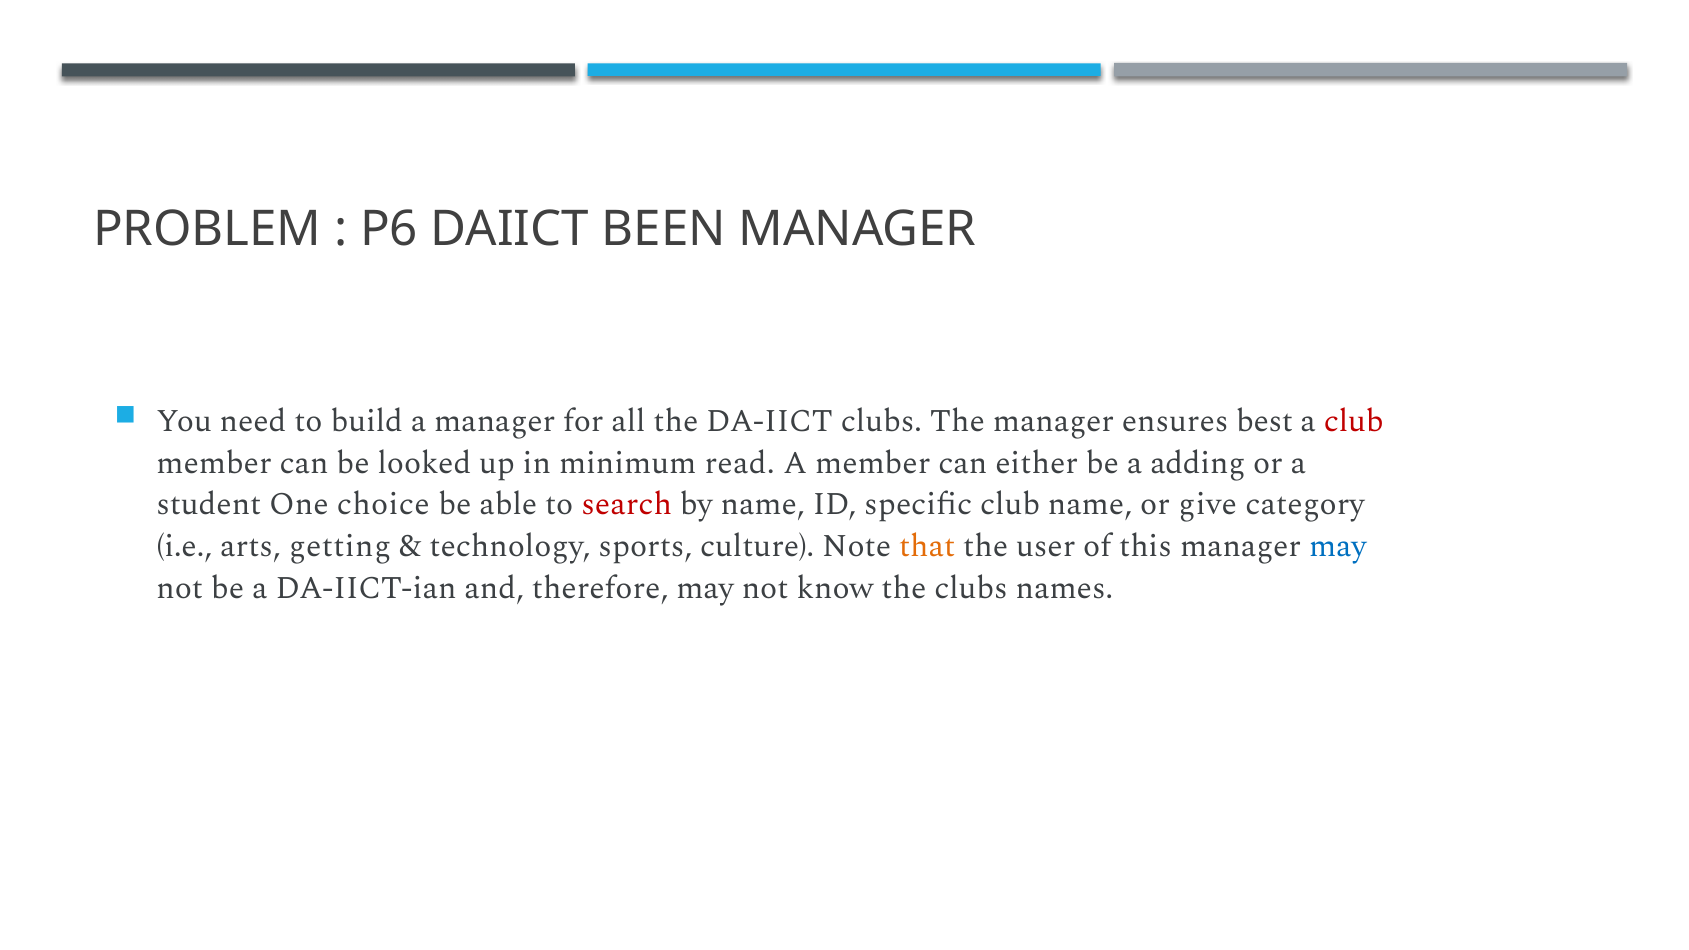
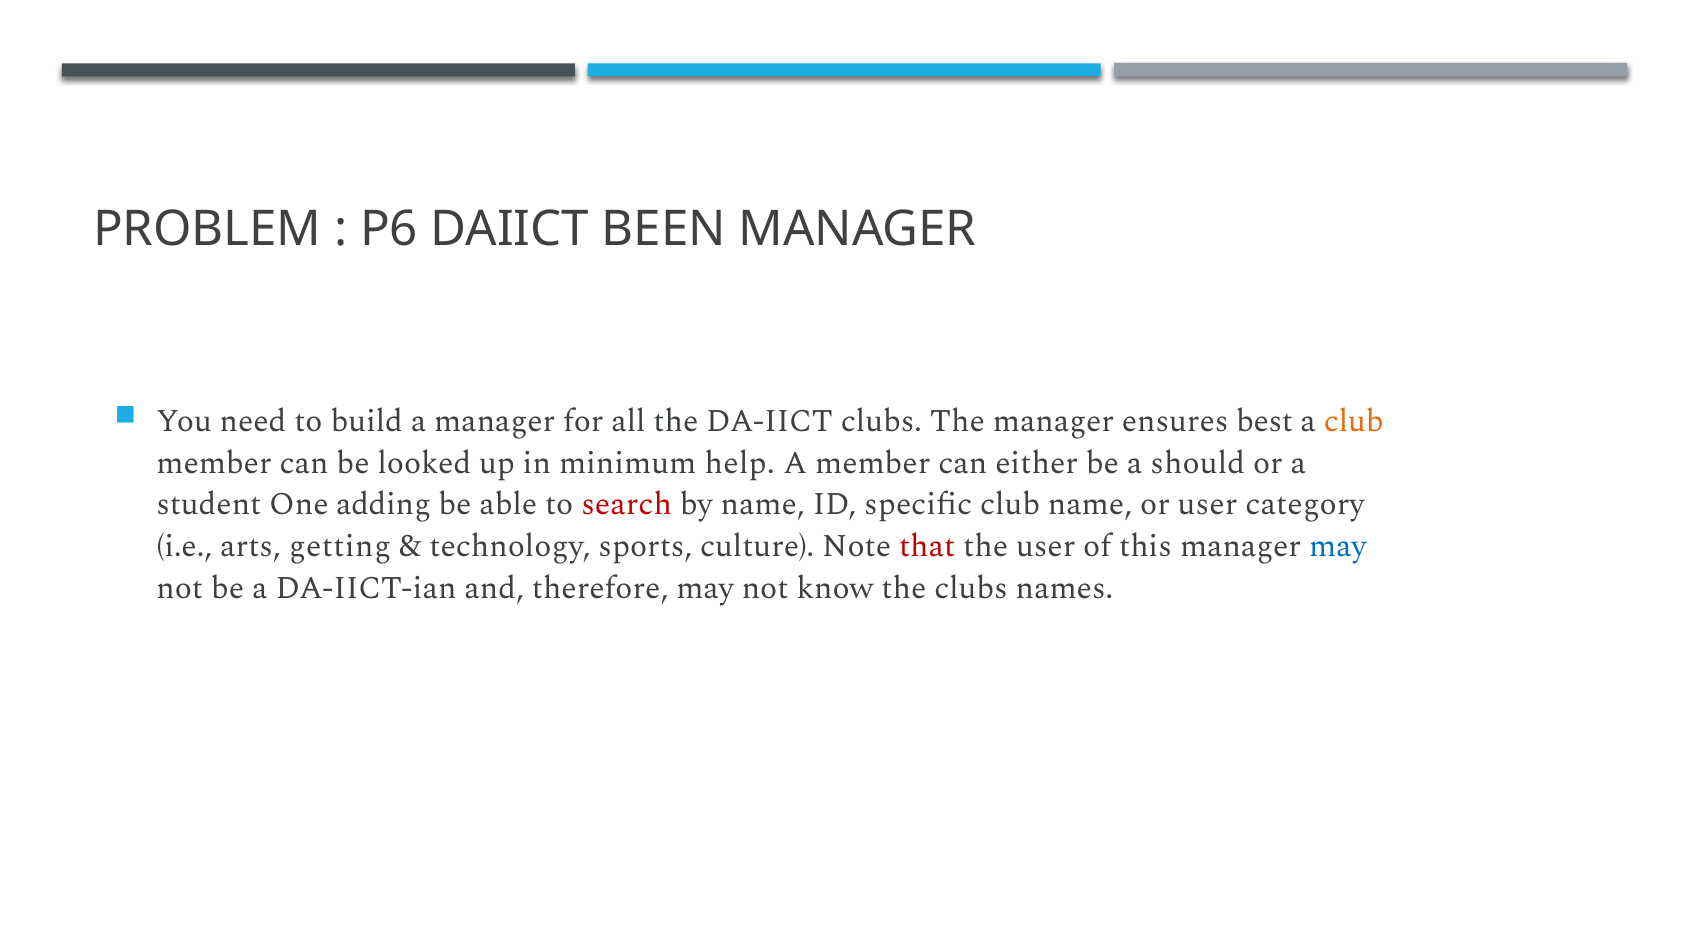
club colour: red -> orange (1354, 421)
read: read -> help (740, 463)
adding: adding -> should (1198, 463)
choice: choice -> adding (384, 504)
or give: give -> user (1208, 504)
that colour: orange -> red (927, 546)
